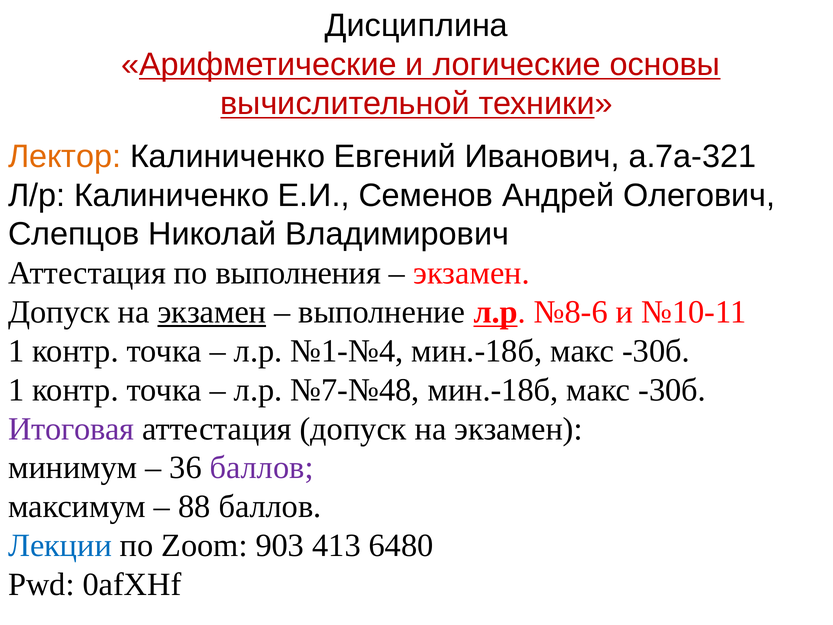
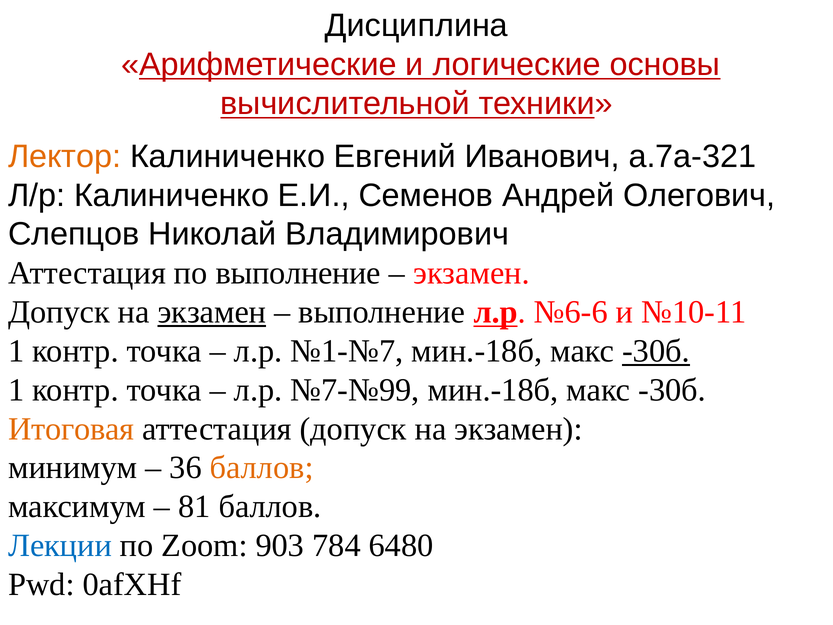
по выполнения: выполнения -> выполнение (298, 273)
№8-6: №8-6 -> №6-6 (571, 312)
№1-№4: №1-№4 -> №1-№7 (347, 351)
-30б underline: none -> present (656, 351)
№7-№48: №7-№48 -> №7-№99 (355, 390)
Итоговая colour: purple -> orange (71, 429)
баллов colour: purple -> orange (262, 468)
88: 88 -> 81 (194, 506)
413: 413 -> 784 (336, 545)
